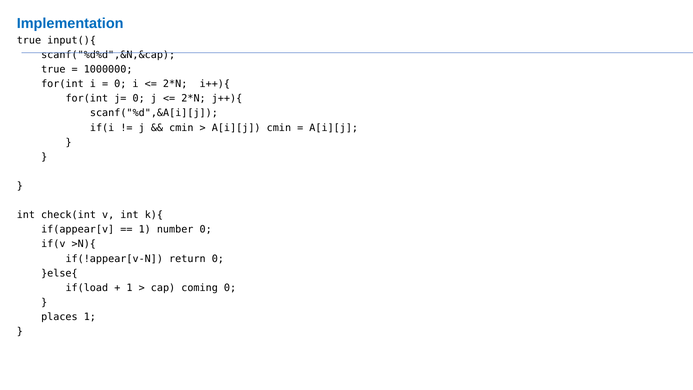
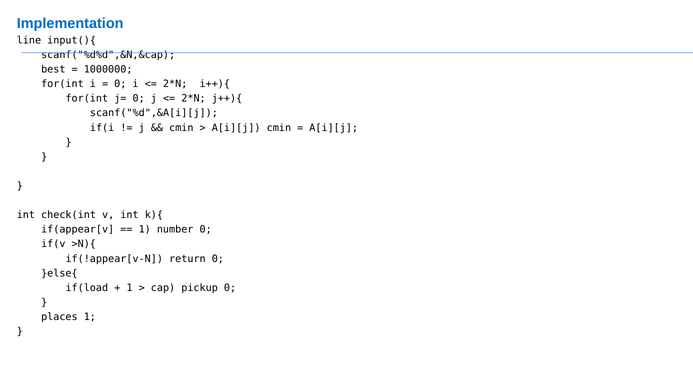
true: true -> line (29, 40)
true: true -> best (53, 69)
coming: coming -> pickup (200, 288)
